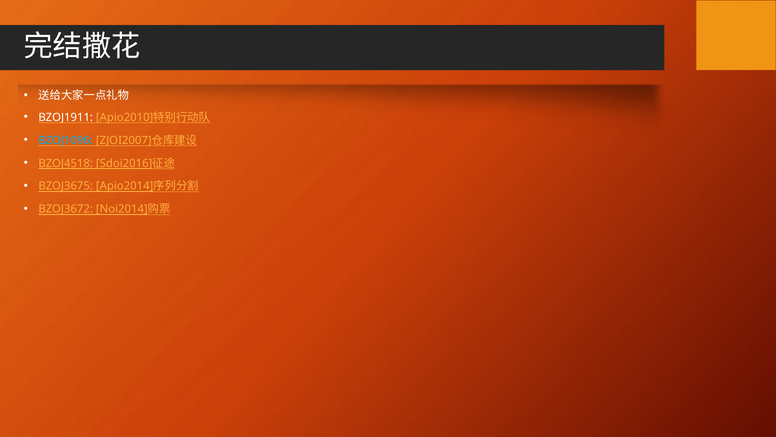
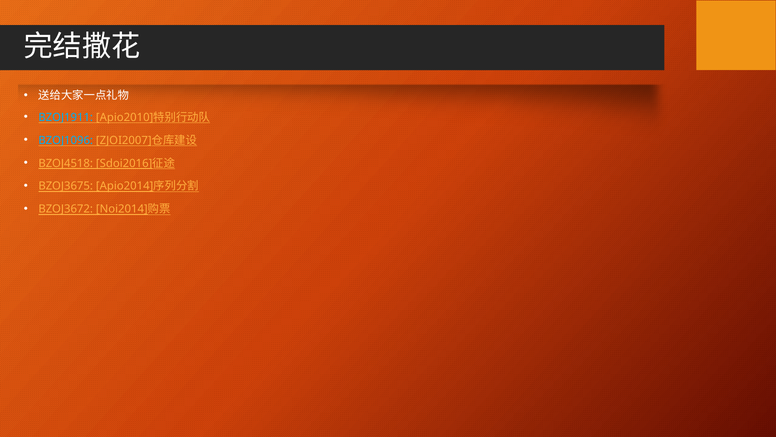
BZOJ1911 colour: white -> light blue (66, 117)
